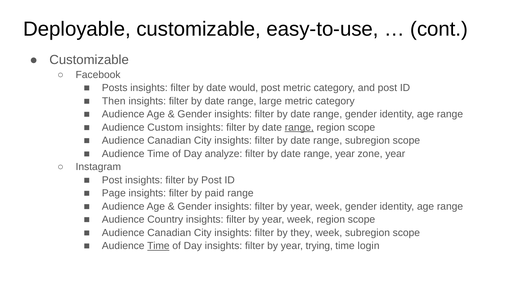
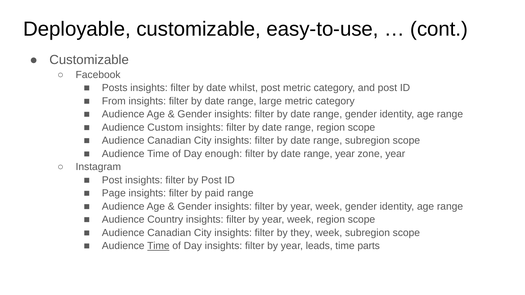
would: would -> whilst (244, 88)
Then: Then -> From (114, 101)
range underline: present -> none (299, 128)
analyze: analyze -> enough (223, 154)
trying: trying -> leads (319, 246)
login: login -> parts (369, 246)
